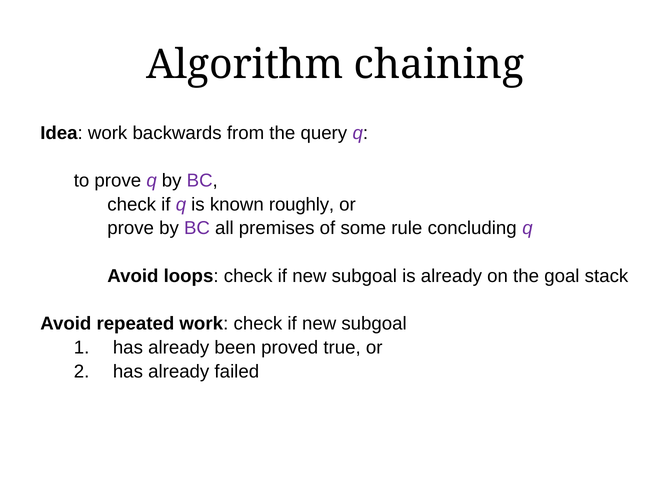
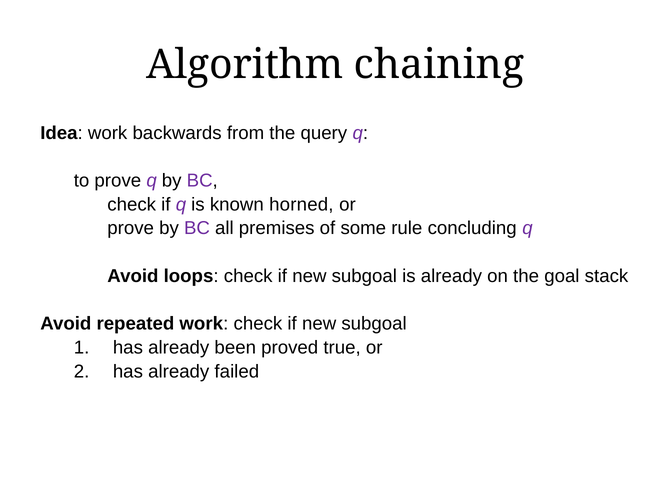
roughly: roughly -> horned (301, 205)
